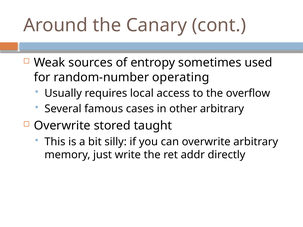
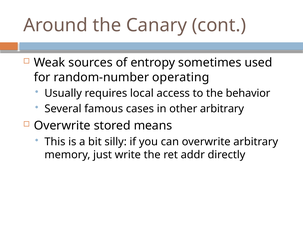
overflow: overflow -> behavior (248, 93)
taught: taught -> means (153, 126)
